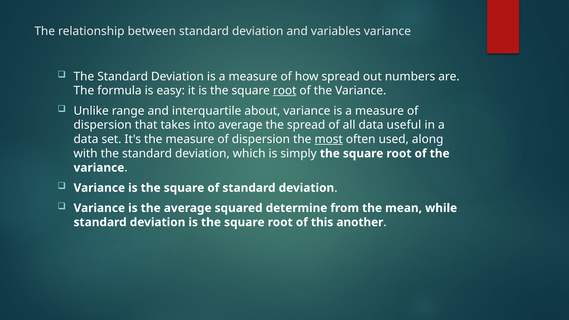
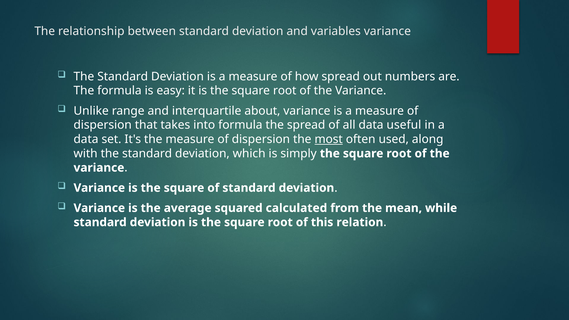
root underline: present -> none (285, 91)
into average: average -> formula (240, 125)
determine: determine -> calculated (296, 208)
another: another -> relation (360, 222)
